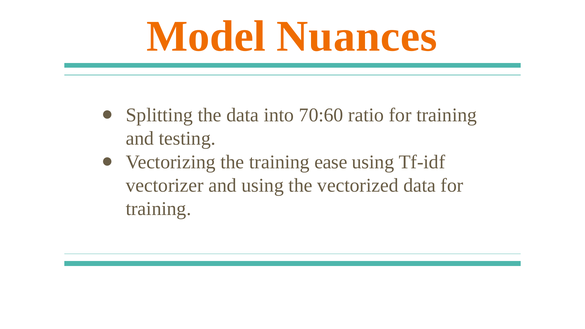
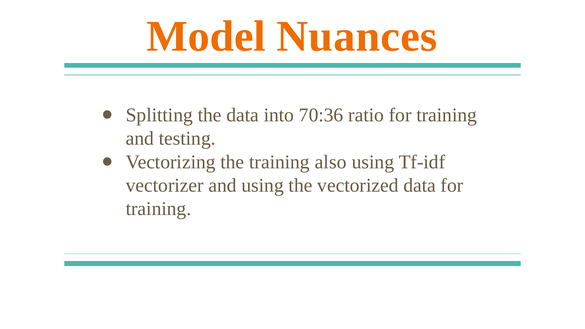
70:60: 70:60 -> 70:36 (321, 115)
ease: ease -> also (331, 162)
